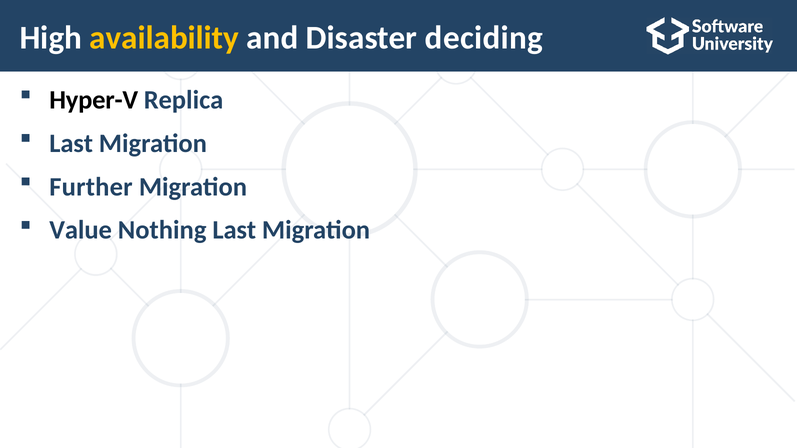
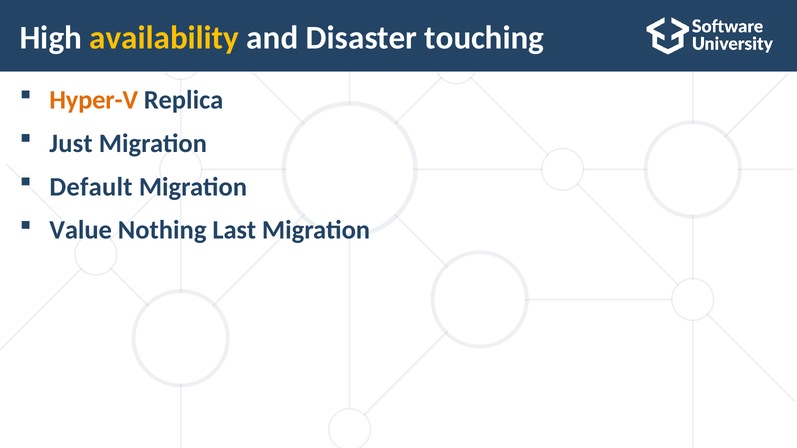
deciding: deciding -> touching (484, 38)
Hyper-V colour: black -> orange (94, 100)
Last: Last -> Just (71, 143)
Further: Further -> Default (91, 187)
